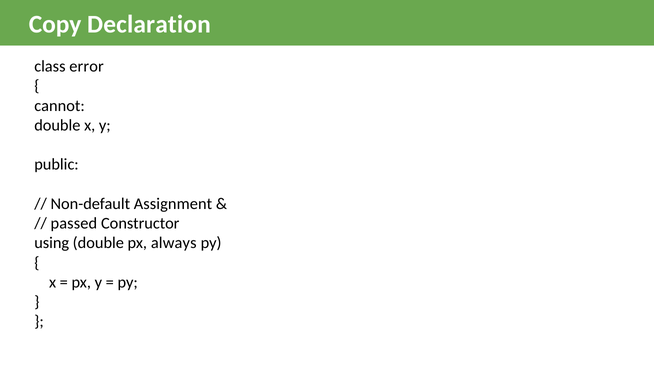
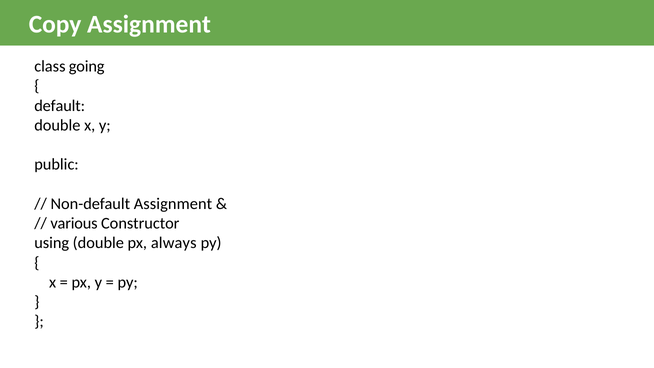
Copy Declaration: Declaration -> Assignment (149, 25)
error: error -> going (87, 66)
cannot: cannot -> default (60, 106)
passed: passed -> various (74, 223)
